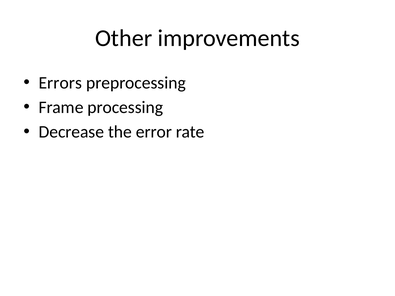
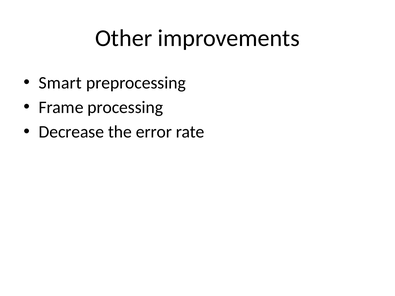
Errors: Errors -> Smart (60, 83)
